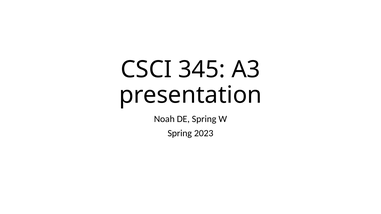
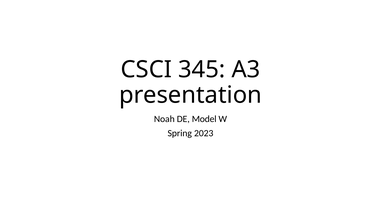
DE Spring: Spring -> Model (204, 119)
